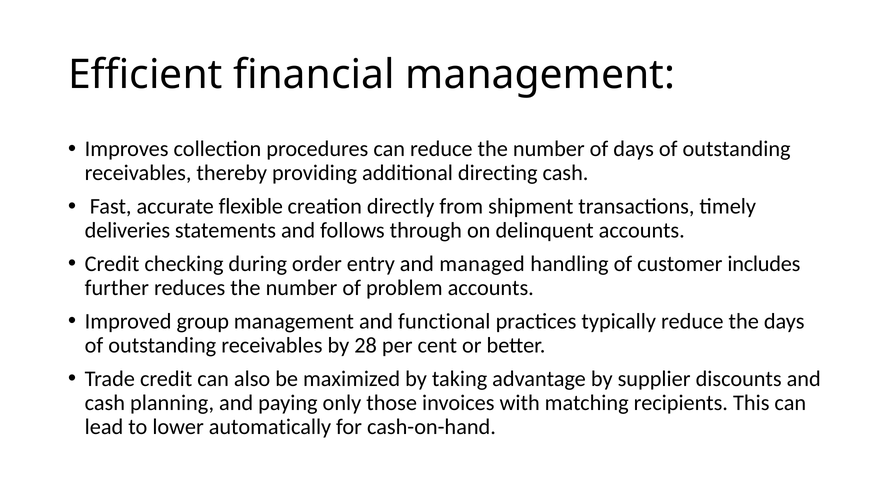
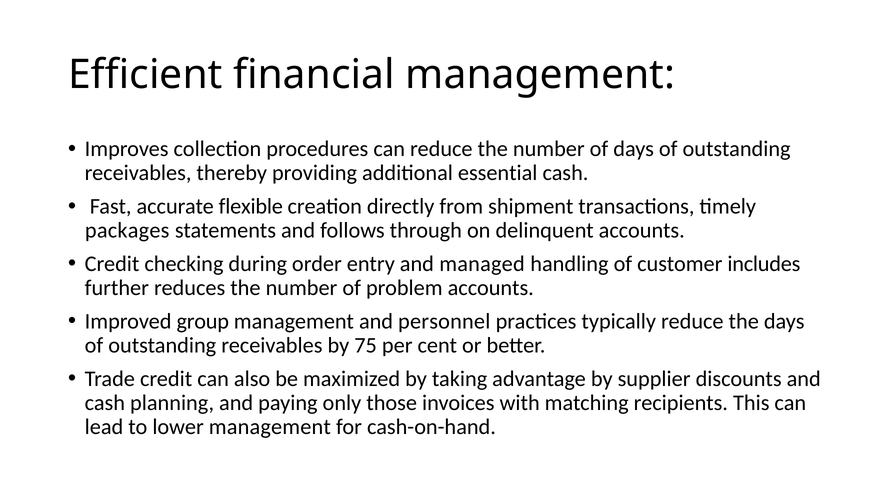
directing: directing -> essential (498, 173)
deliveries: deliveries -> packages (127, 230)
functional: functional -> personnel (444, 321)
28: 28 -> 75 (366, 345)
lower automatically: automatically -> management (270, 427)
